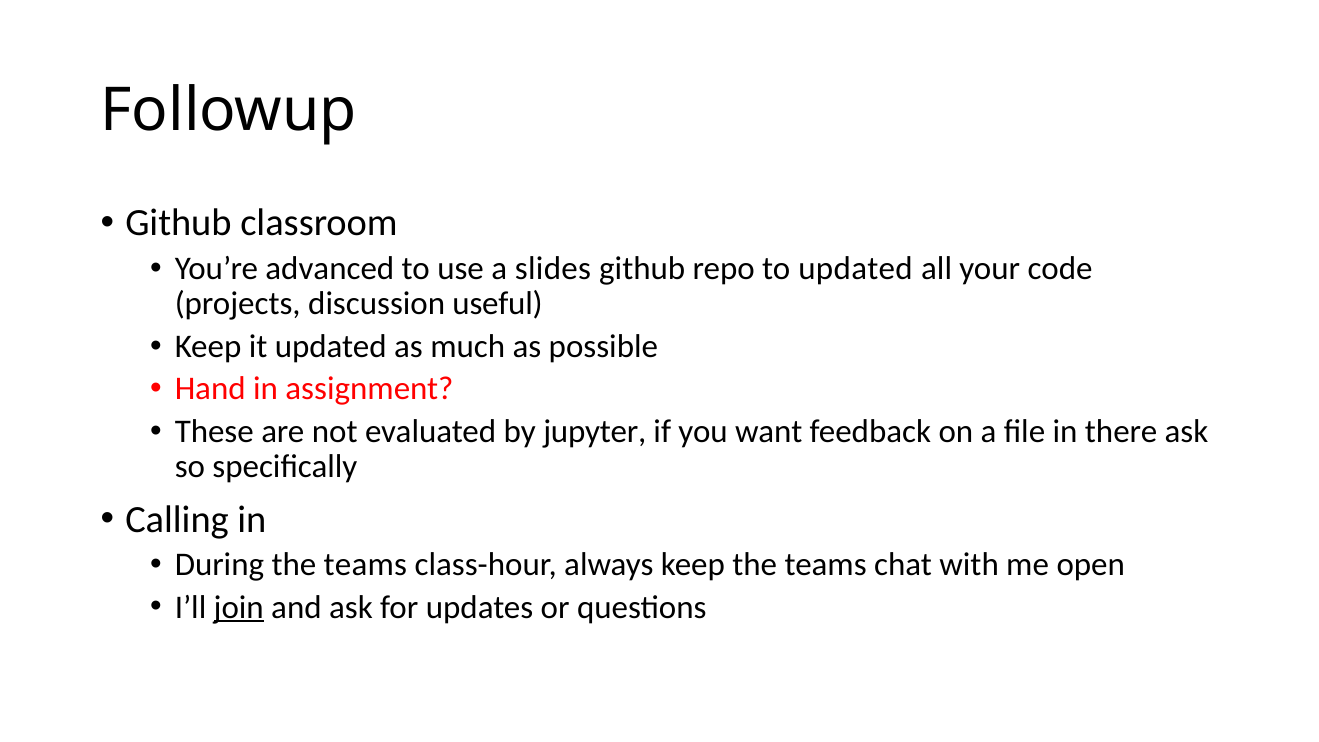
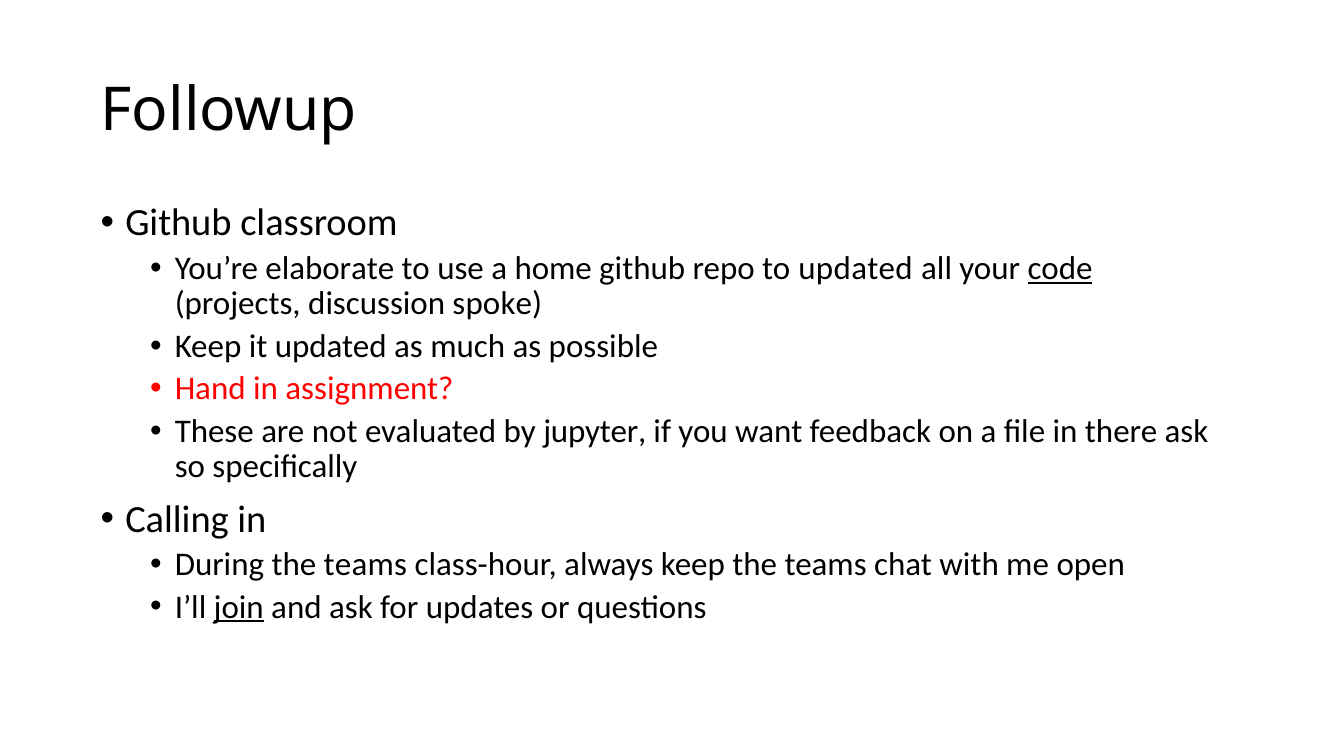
advanced: advanced -> elaborate (330, 268)
slides: slides -> home (553, 268)
code underline: none -> present (1060, 268)
useful: useful -> spoke (497, 304)
